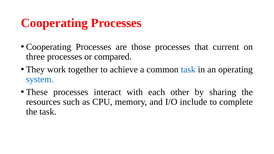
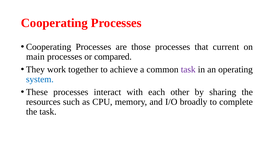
three: three -> main (35, 57)
task colour: blue -> purple (188, 70)
include: include -> broadly (194, 102)
